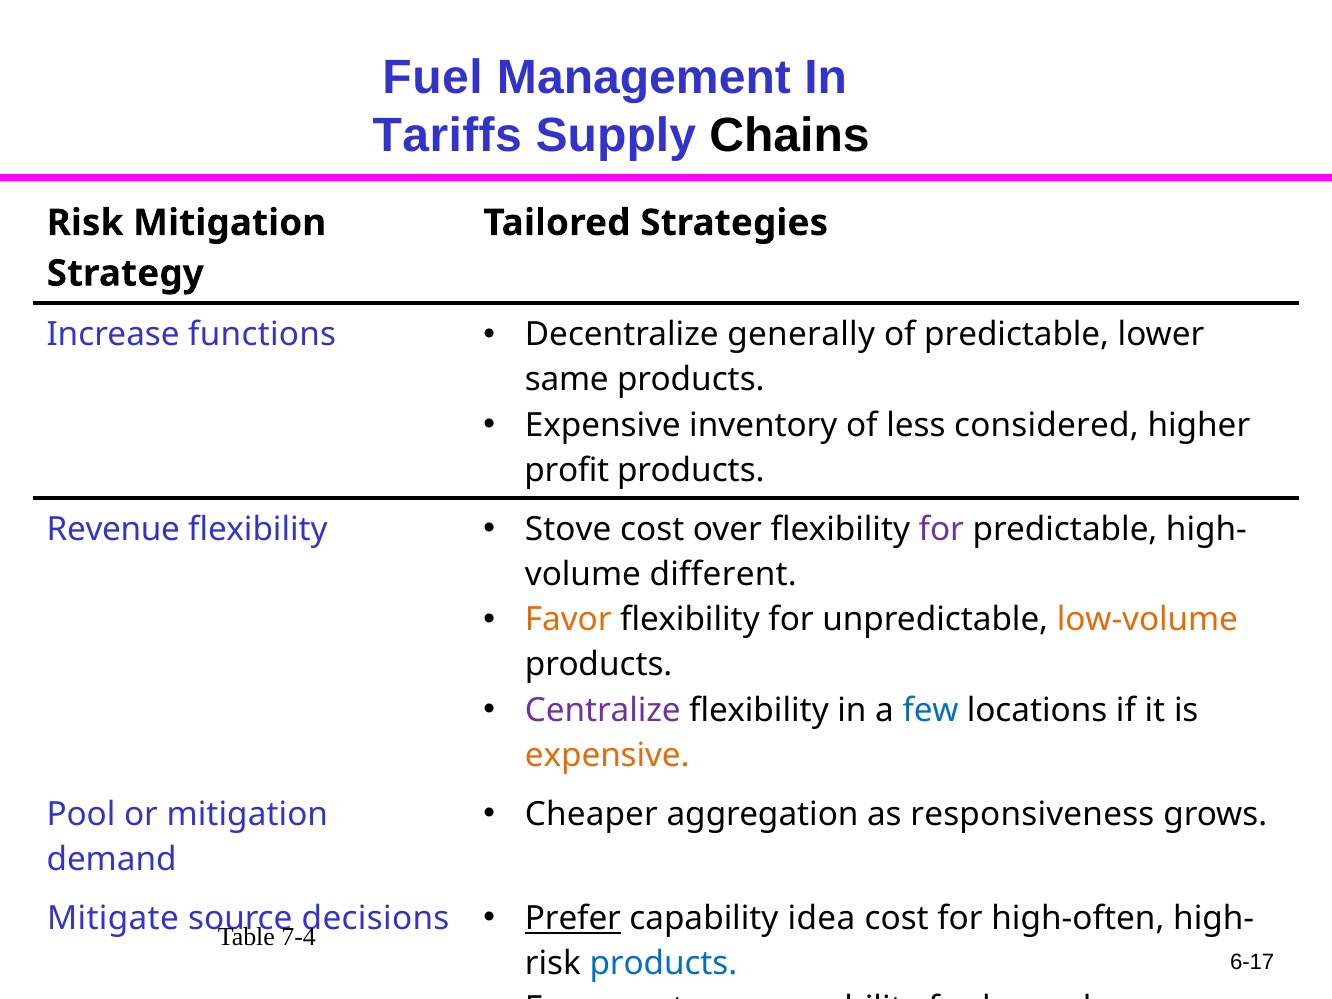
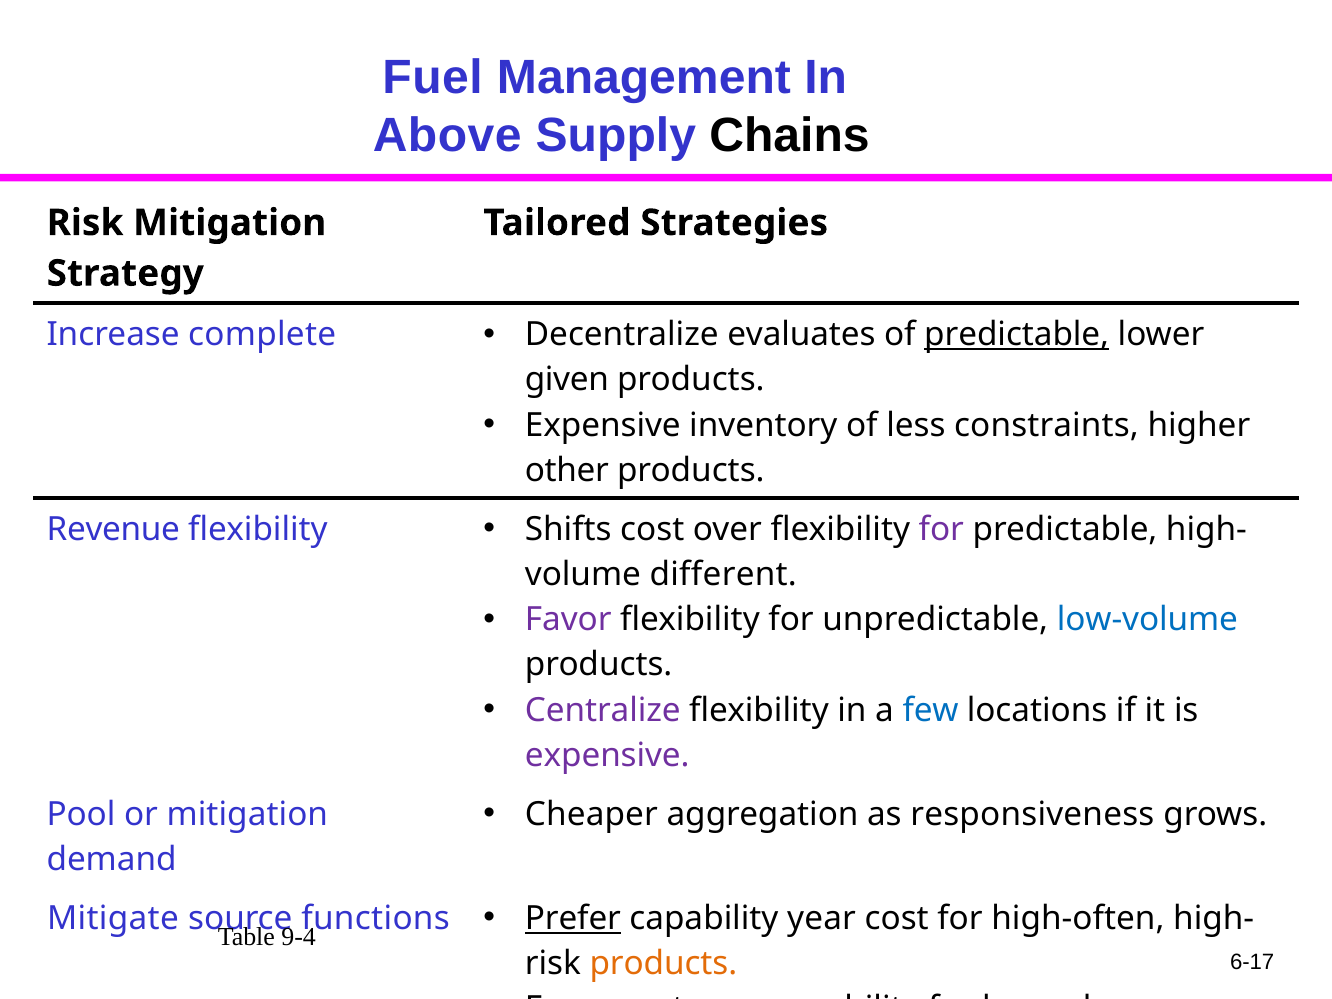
Tariffs: Tariffs -> Above (447, 135)
functions: functions -> complete (262, 334)
generally: generally -> evaluates (801, 334)
predictable underline: none -> present (1017, 334)
same: same -> given (567, 380)
considered: considered -> constraints (1046, 425)
profit: profit -> other (567, 470)
Stove: Stove -> Shifts (568, 529)
Favor colour: orange -> purple (568, 620)
low-volume colour: orange -> blue (1147, 620)
expensive colour: orange -> purple (607, 756)
decisions: decisions -> functions (376, 918)
idea: idea -> year (822, 918)
7-4: 7-4 -> 9-4 (299, 937)
products colour: blue -> orange (663, 964)
